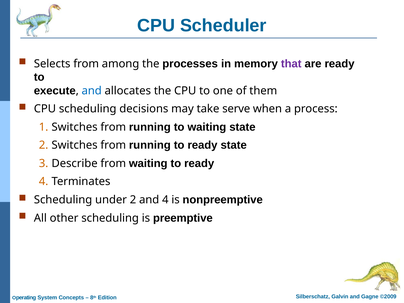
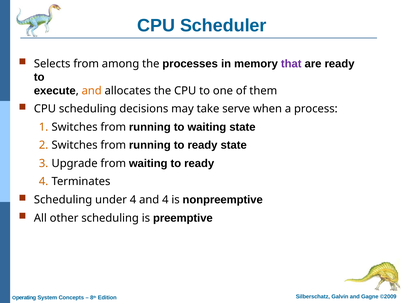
and colour: blue -> orange (92, 91)
Describe: Describe -> Upgrade (75, 163)
under 2: 2 -> 4 (133, 200)
